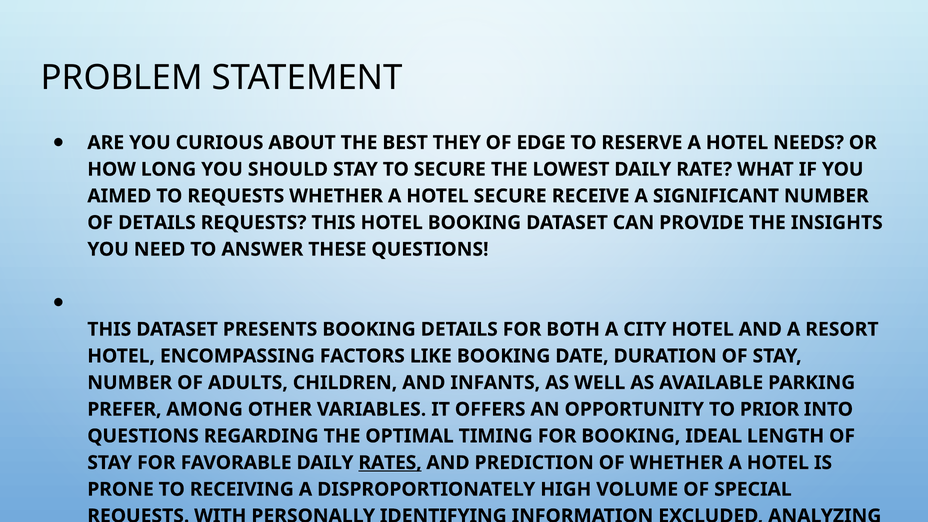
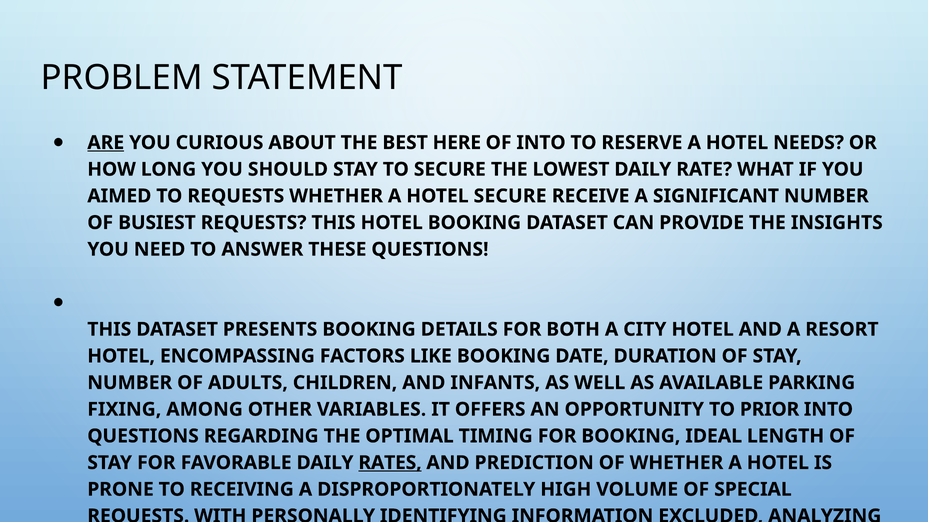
ARE underline: none -> present (106, 143)
THEY: THEY -> HERE (457, 143)
OF EDGE: EDGE -> INTO (541, 143)
OF DETAILS: DETAILS -> BUSIEST (157, 223)
PREFER: PREFER -> FIXING (124, 409)
